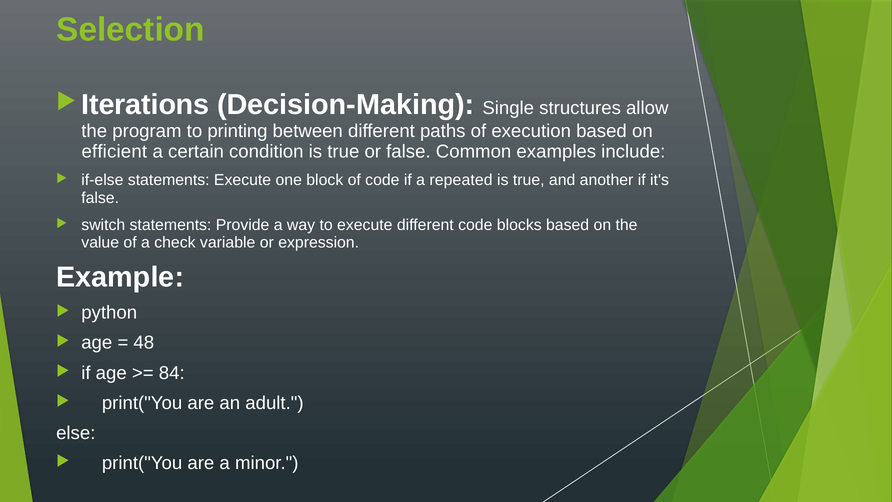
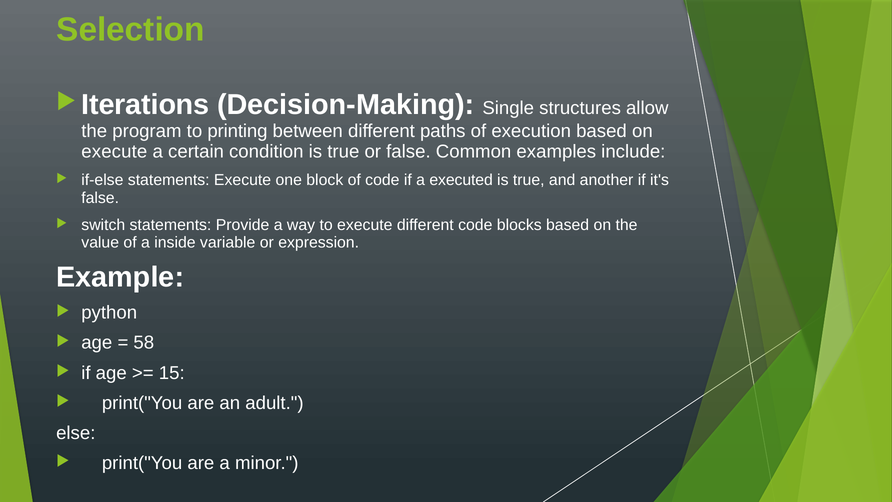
efficient: efficient -> execute (114, 152)
repeated: repeated -> executed (461, 180)
check: check -> inside (175, 243)
48: 48 -> 58 (144, 343)
84: 84 -> 15 (172, 373)
